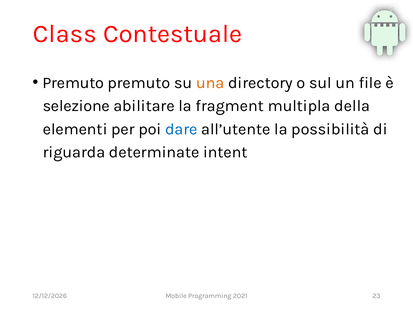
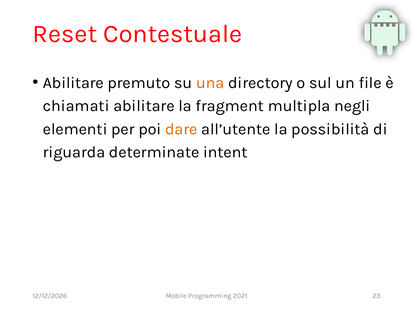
Class: Class -> Reset (65, 34)
Premuto: Premuto -> Abilitare (73, 83)
selezione: selezione -> chiamati (76, 106)
della: della -> negli (352, 106)
dare colour: blue -> orange (181, 129)
